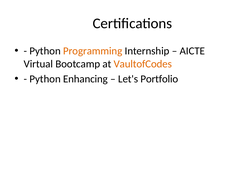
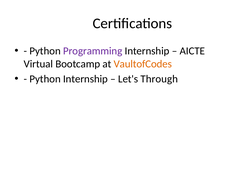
Programming colour: orange -> purple (93, 51)
Python Enhancing: Enhancing -> Internship (85, 79)
Portfolio: Portfolio -> Through (159, 79)
